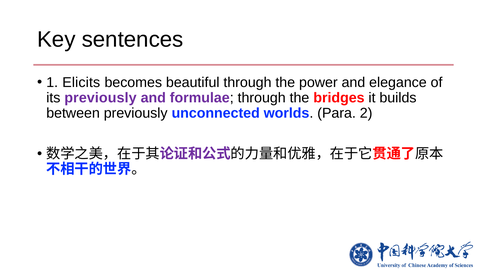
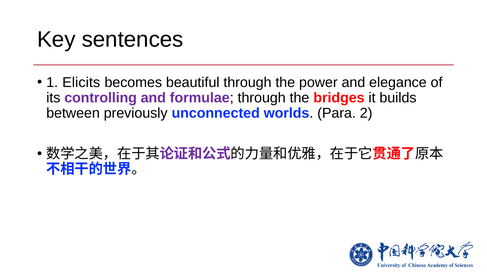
its previously: previously -> controlling (101, 98)
